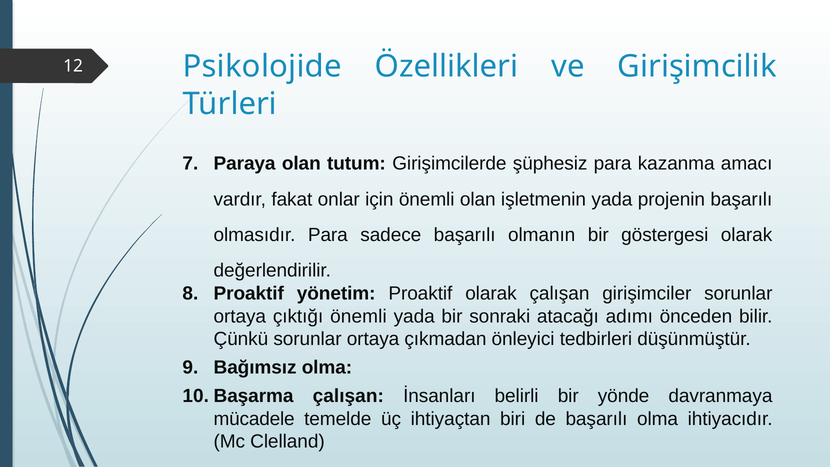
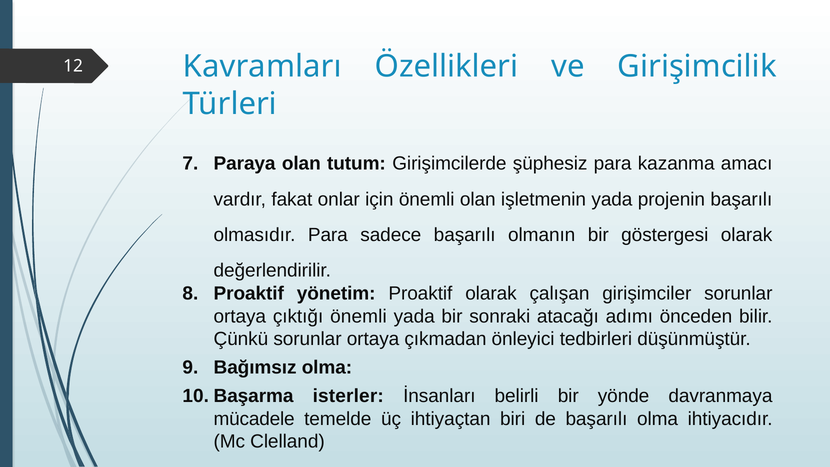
Psikolojide: Psikolojide -> Kavramları (262, 66)
çalışan: çalışan -> isterler (348, 396)
